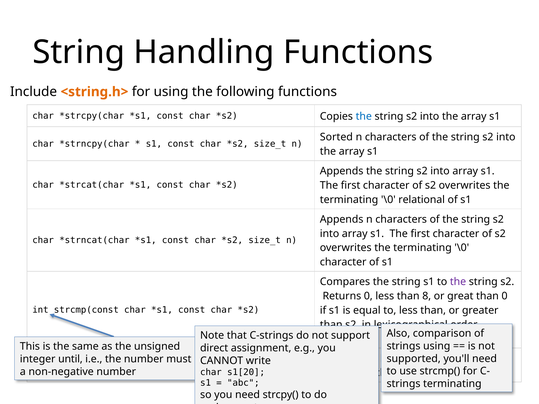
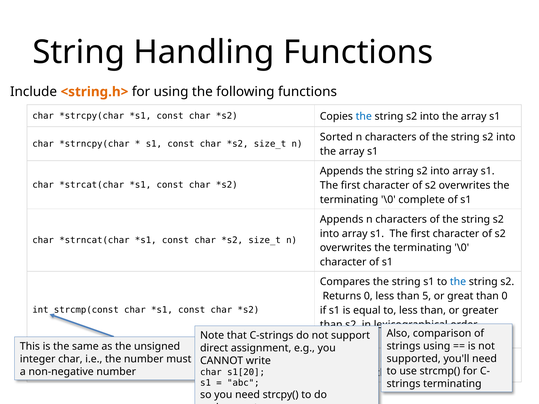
relational: relational -> complete (422, 200)
the colour: purple -> blue (458, 282)
8: 8 -> 5 (427, 296)
until: until -> char (70, 359)
